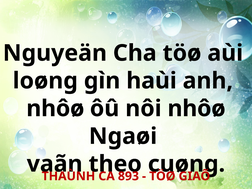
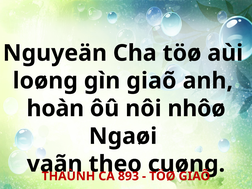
gìn haùi: haùi -> giaõ (151, 81)
nhôø: nhôø -> hoàn (55, 109)
